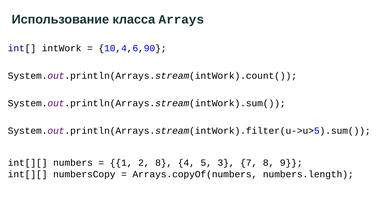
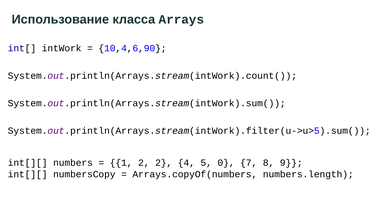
2 8: 8 -> 2 (164, 163)
3: 3 -> 0 (226, 163)
